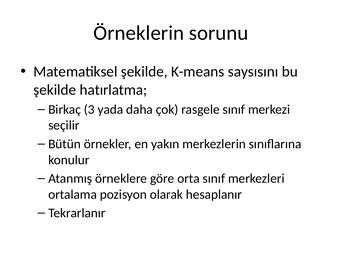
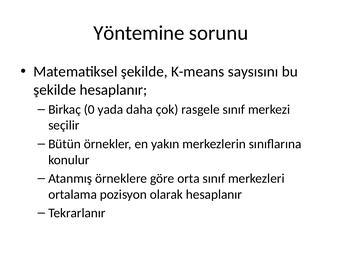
Örneklerin: Örneklerin -> Yöntemine (139, 33)
şekilde hatırlatma: hatırlatma -> hesaplanır (113, 90)
3: 3 -> 0 (89, 110)
